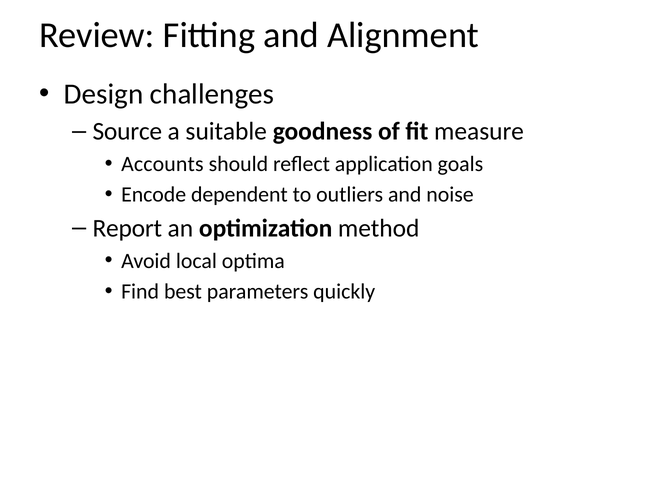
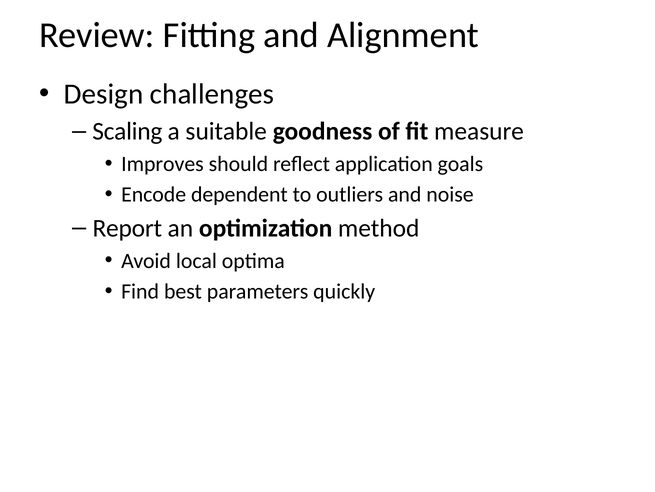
Source: Source -> Scaling (127, 131)
Accounts: Accounts -> Improves (162, 164)
